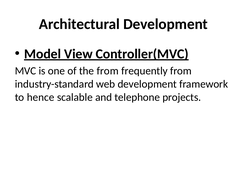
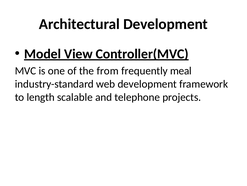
frequently from: from -> meal (181, 70)
hence: hence -> length (41, 97)
